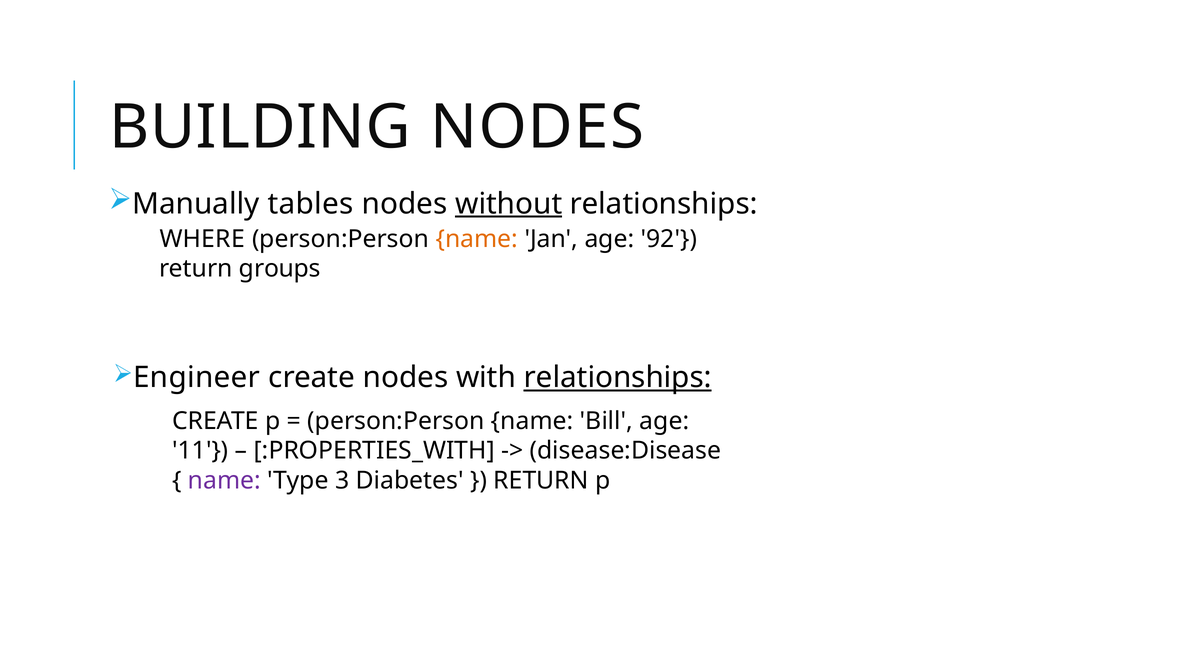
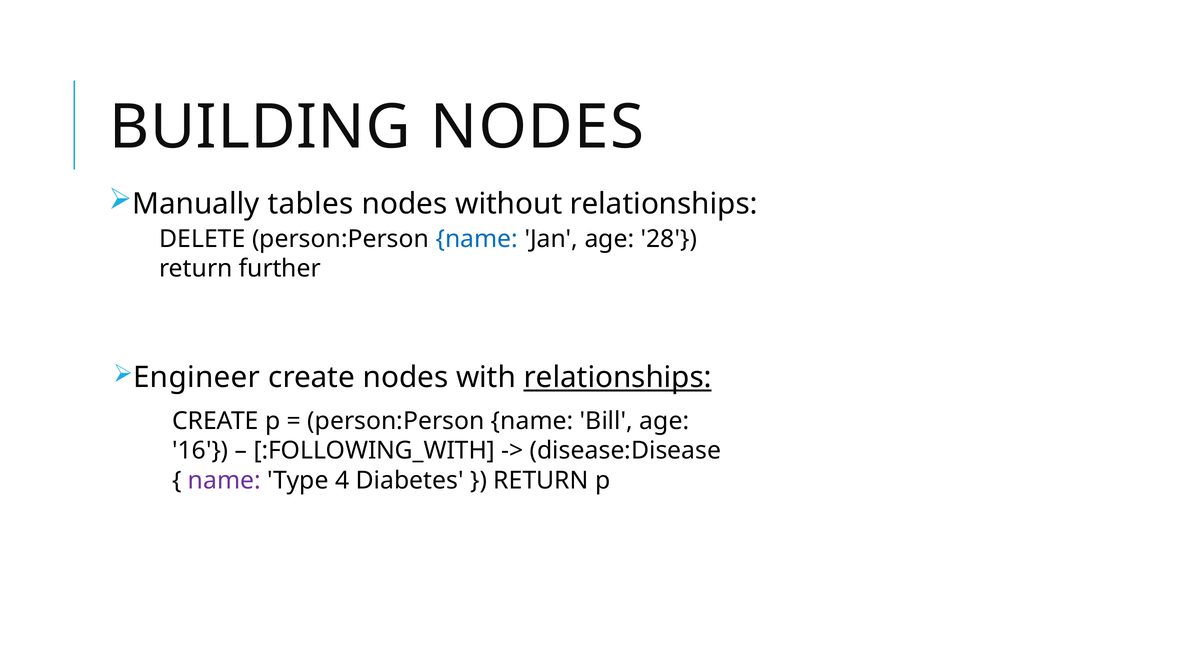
without underline: present -> none (509, 204)
WHERE: WHERE -> DELETE (202, 239)
name colour: orange -> blue (477, 239)
92: 92 -> 28 (669, 239)
groups: groups -> further (280, 269)
11: 11 -> 16 (200, 451)
:PROPERTIES_WITH: :PROPERTIES_WITH -> :FOLLOWING_WITH (374, 451)
3: 3 -> 4 (342, 481)
